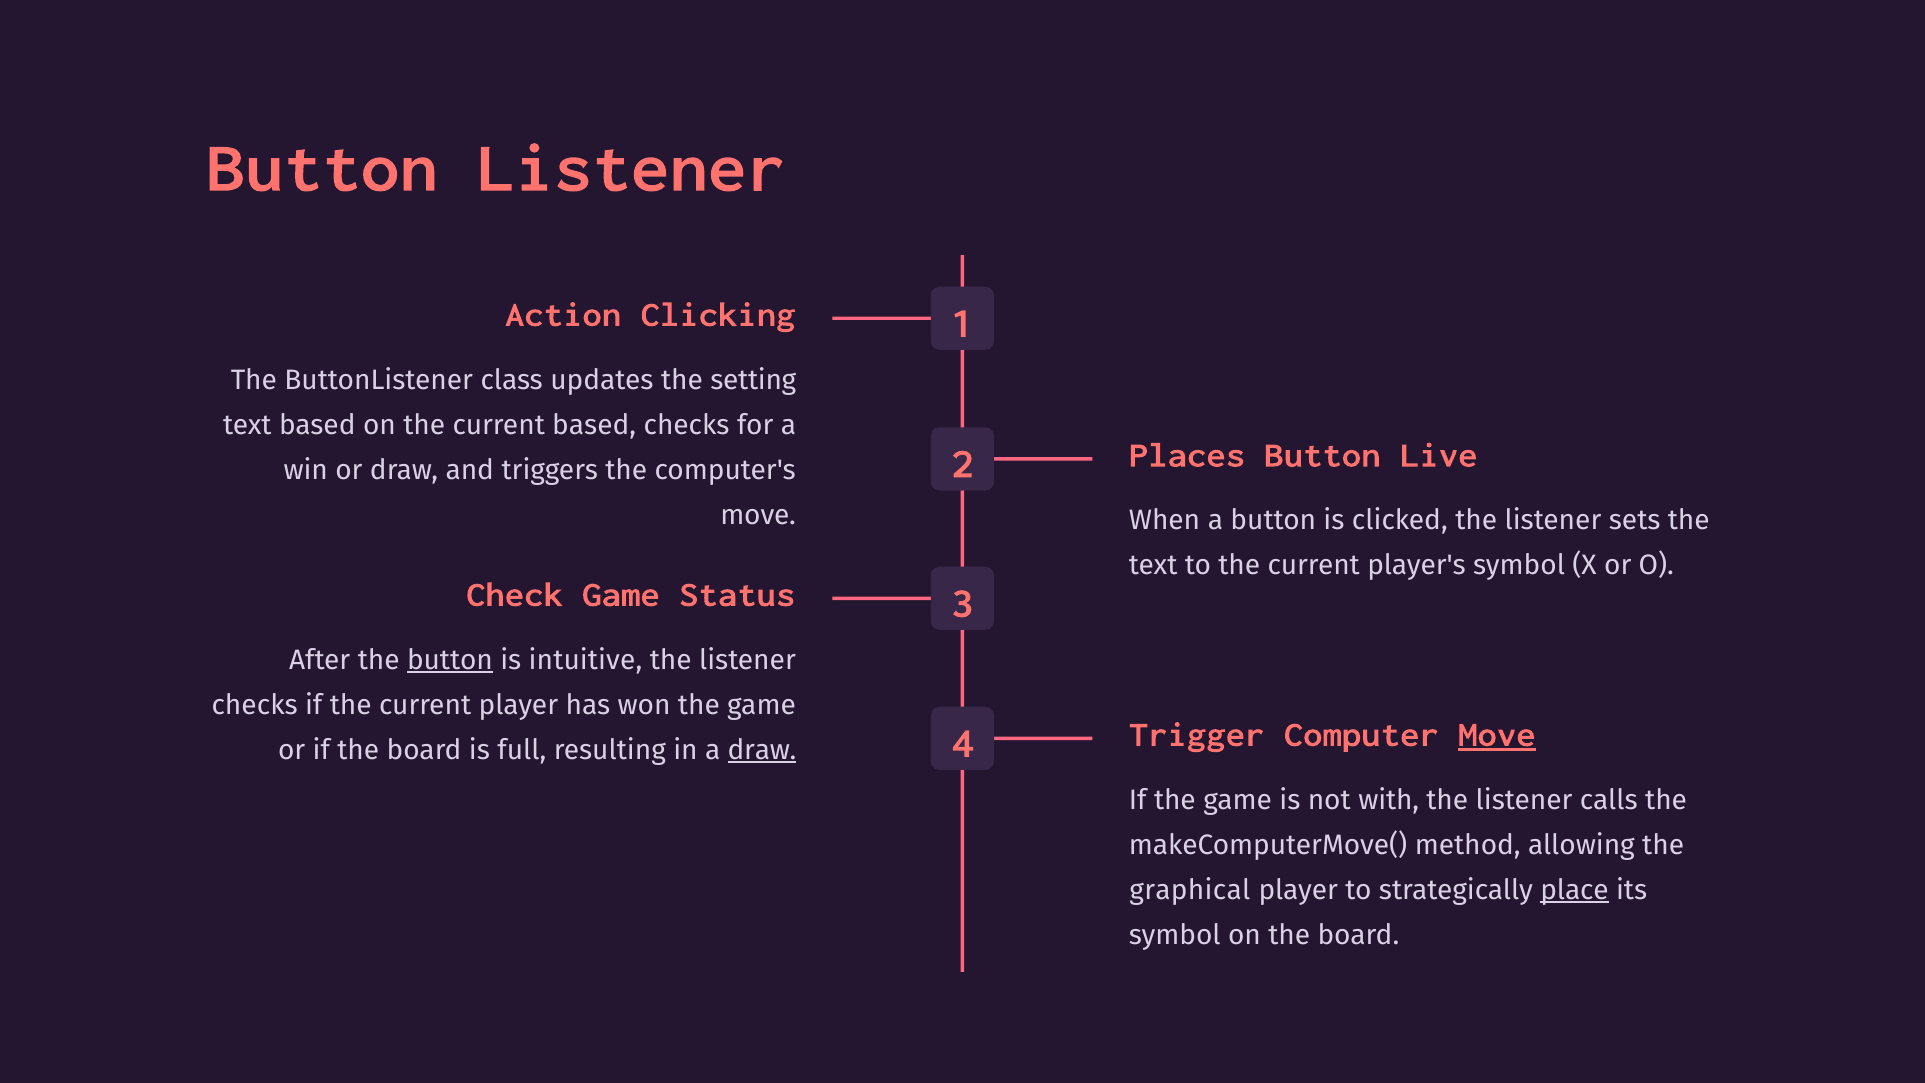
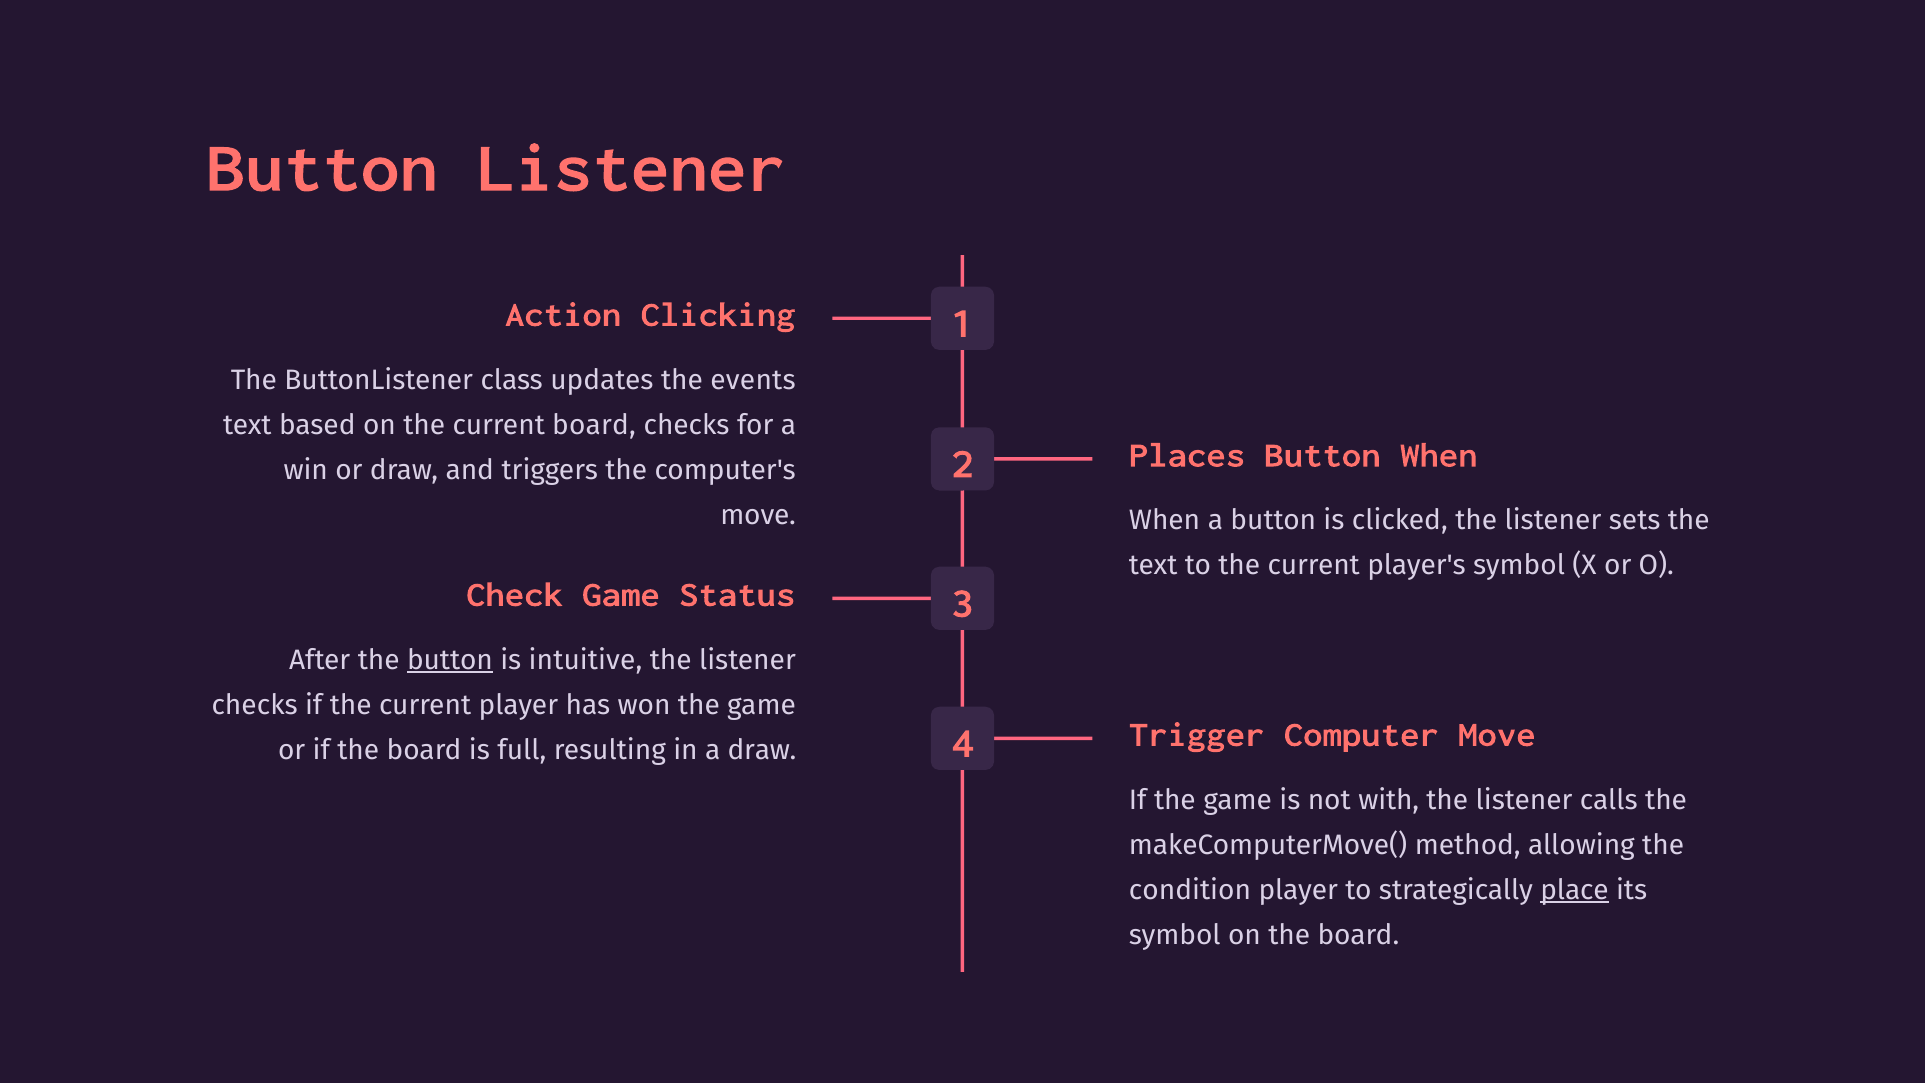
setting: setting -> events (753, 380)
current based: based -> board (594, 425)
Button Live: Live -> When (1439, 455)
draw underline: present -> none (762, 750)
Move underline: present -> none (1497, 734)
graphical: graphical -> condition (1190, 890)
